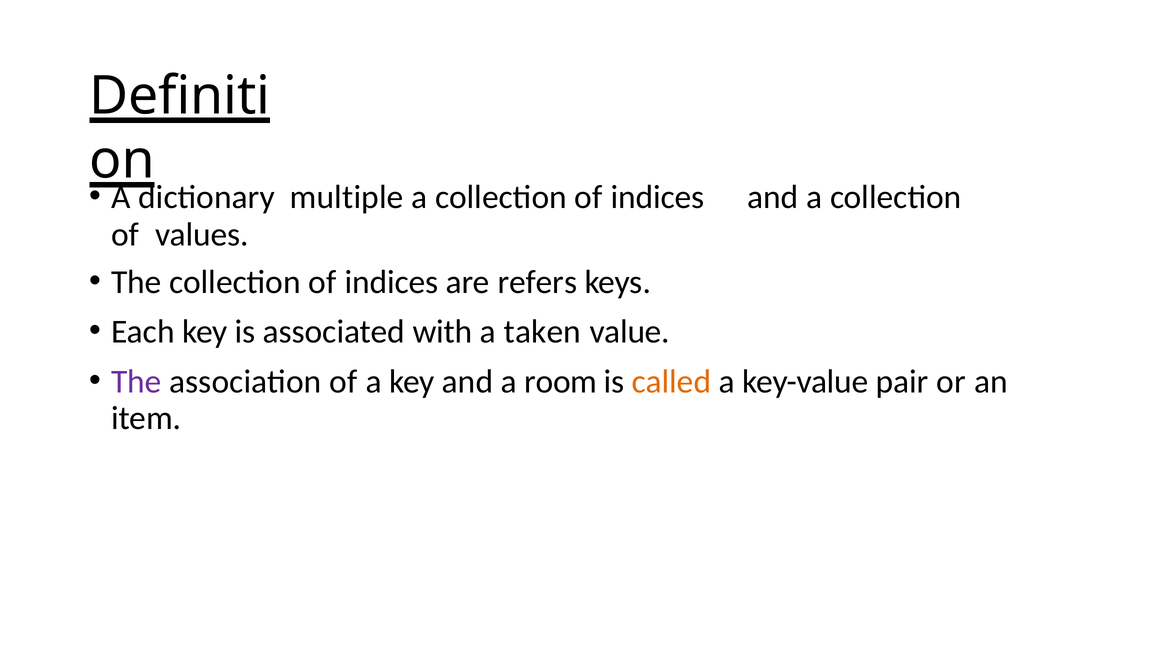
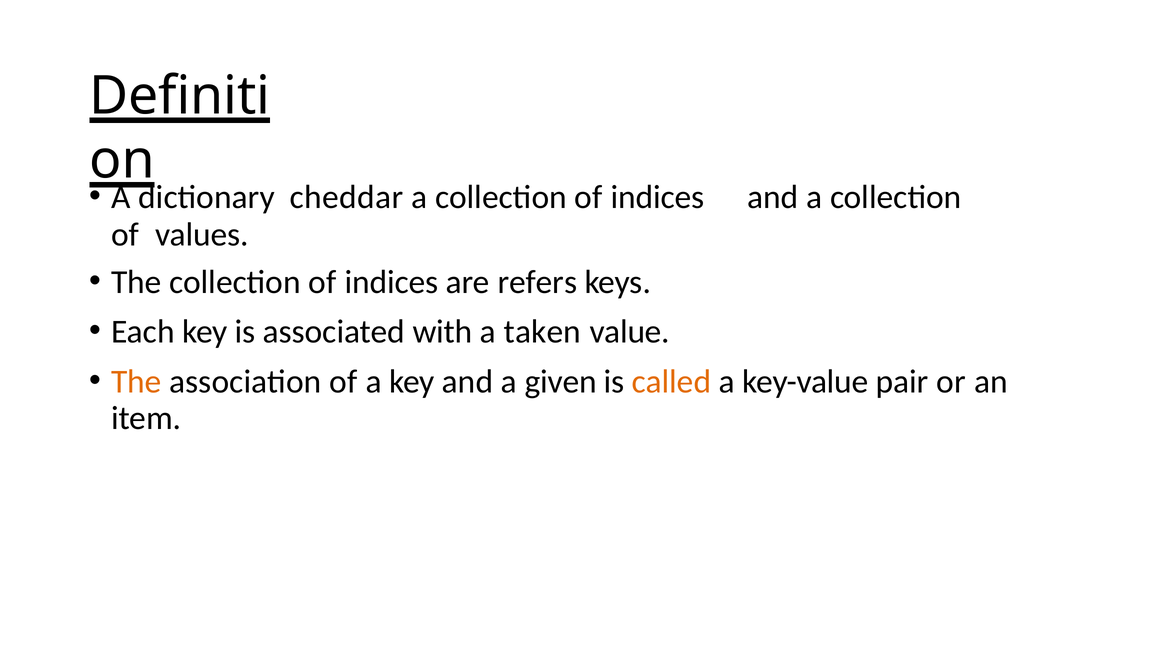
multiple: multiple -> cheddar (347, 197)
The colour: purple -> orange (136, 382)
room: room -> given (561, 382)
